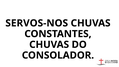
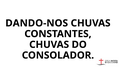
SERVOS-NOS: SERVOS-NOS -> DANDO-NOS (37, 23)
